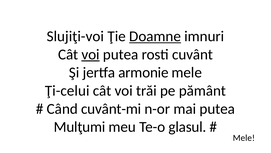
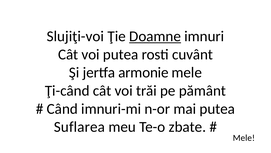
voi underline: present -> none (91, 54)
Ţi-celui: Ţi-celui -> Ţi-când (67, 90)
cuvânt-mi: cuvânt-mi -> imnuri-mi (111, 108)
Mulţumi: Mulţumi -> Suflarea (79, 126)
glasul: glasul -> zbate (187, 126)
